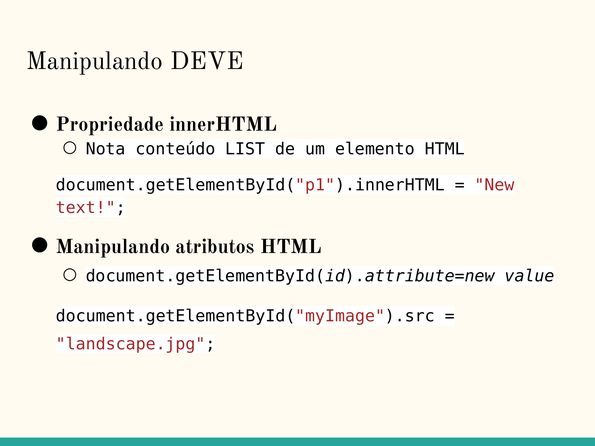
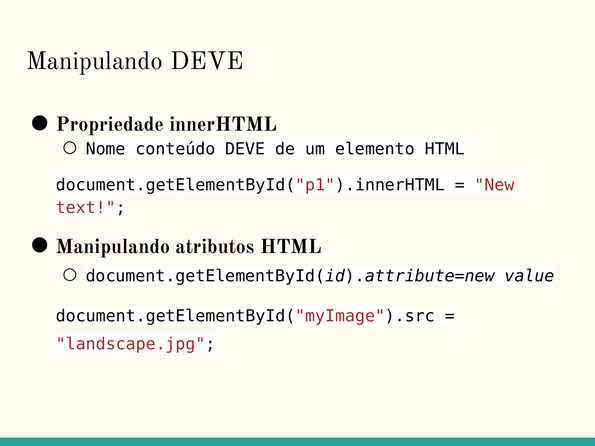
Nota: Nota -> Nome (106, 149)
conteúdo LIST: LIST -> DEVE (245, 149)
